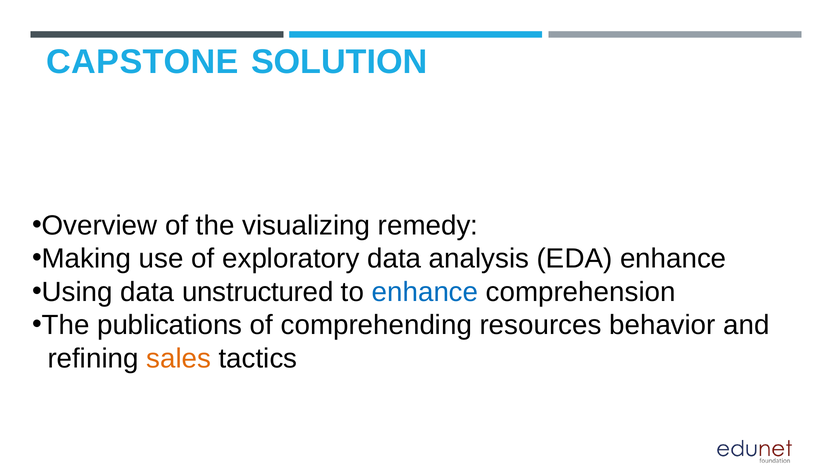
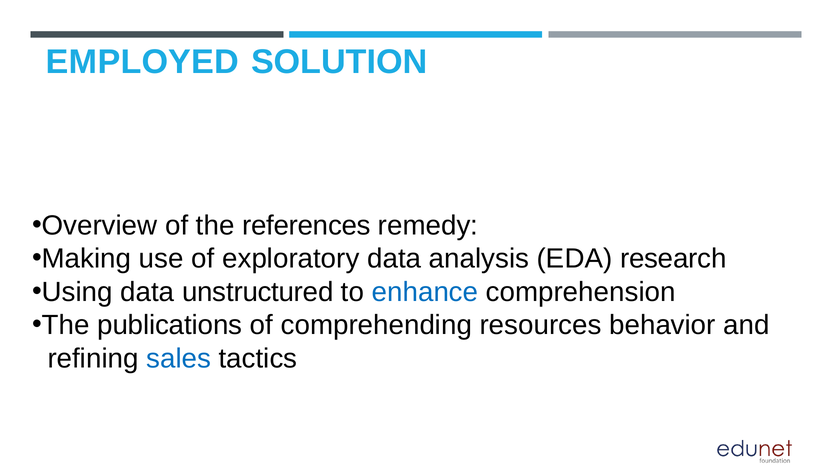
CAPSTONE: CAPSTONE -> EMPLOYED (143, 62)
visualizing: visualizing -> references (306, 225)
EDA enhance: enhance -> research (673, 259)
sales colour: orange -> blue (179, 359)
